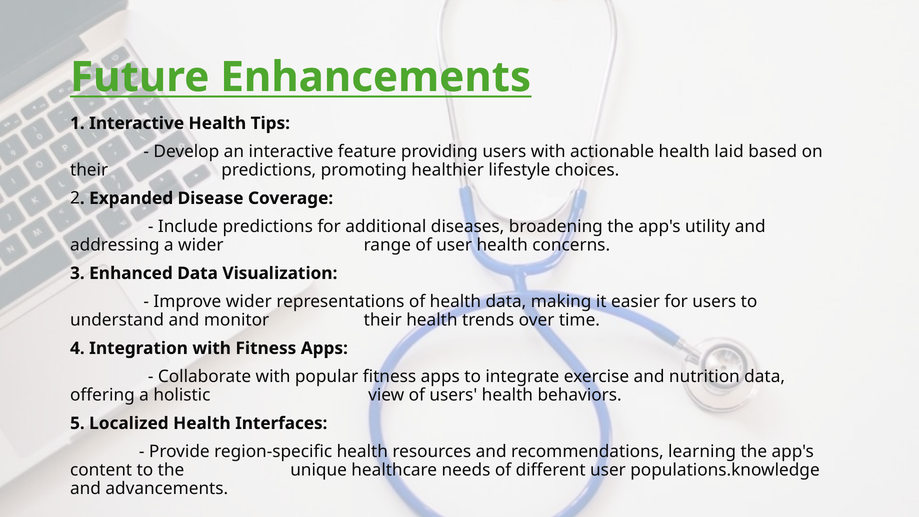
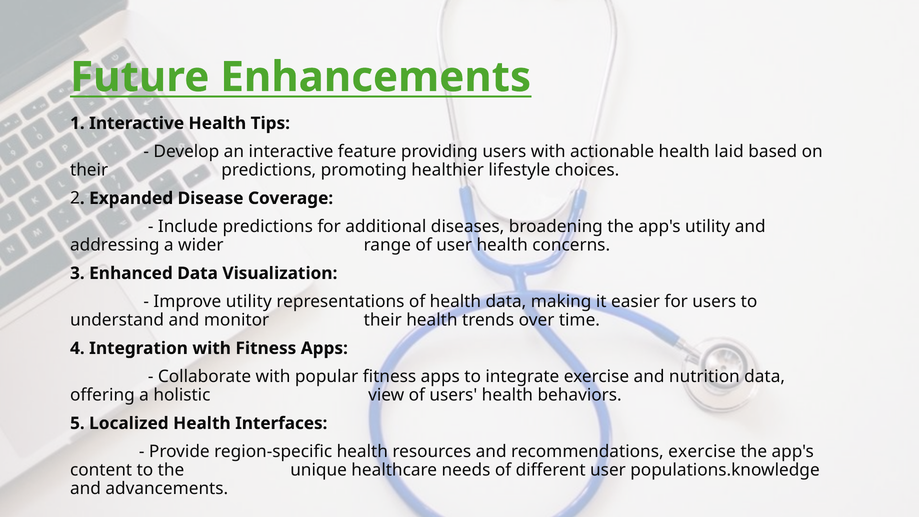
Improve wider: wider -> utility (249, 301)
recommendations learning: learning -> exercise (702, 451)
